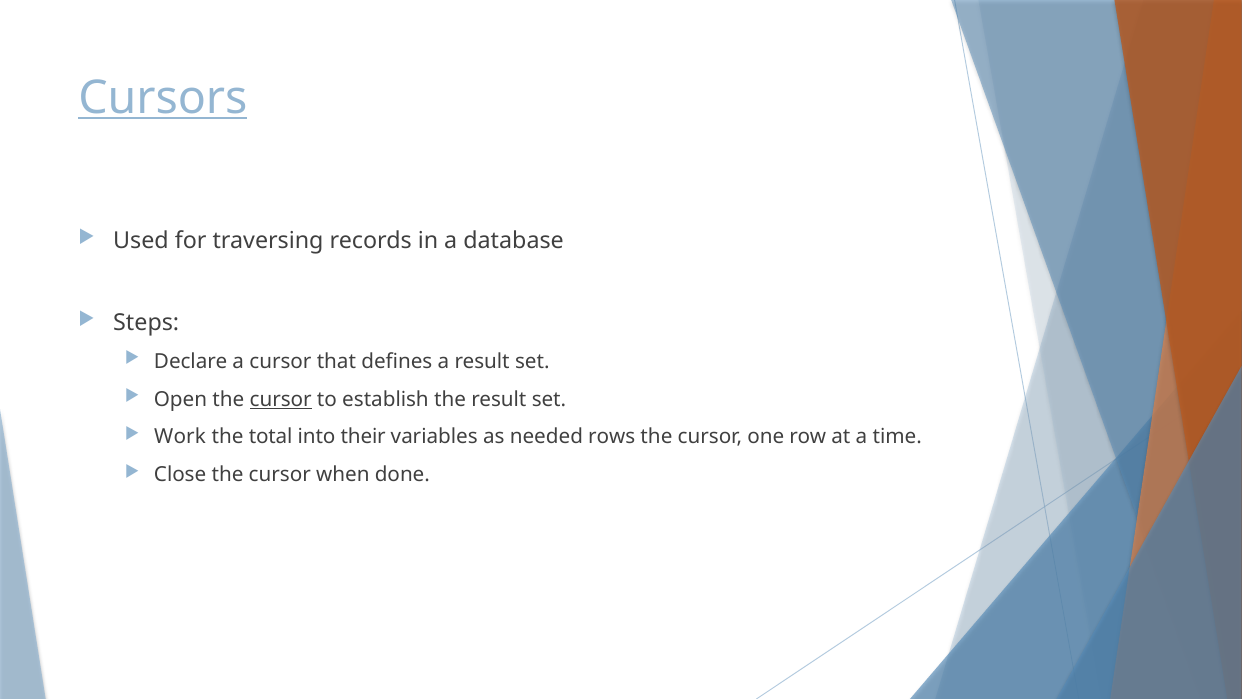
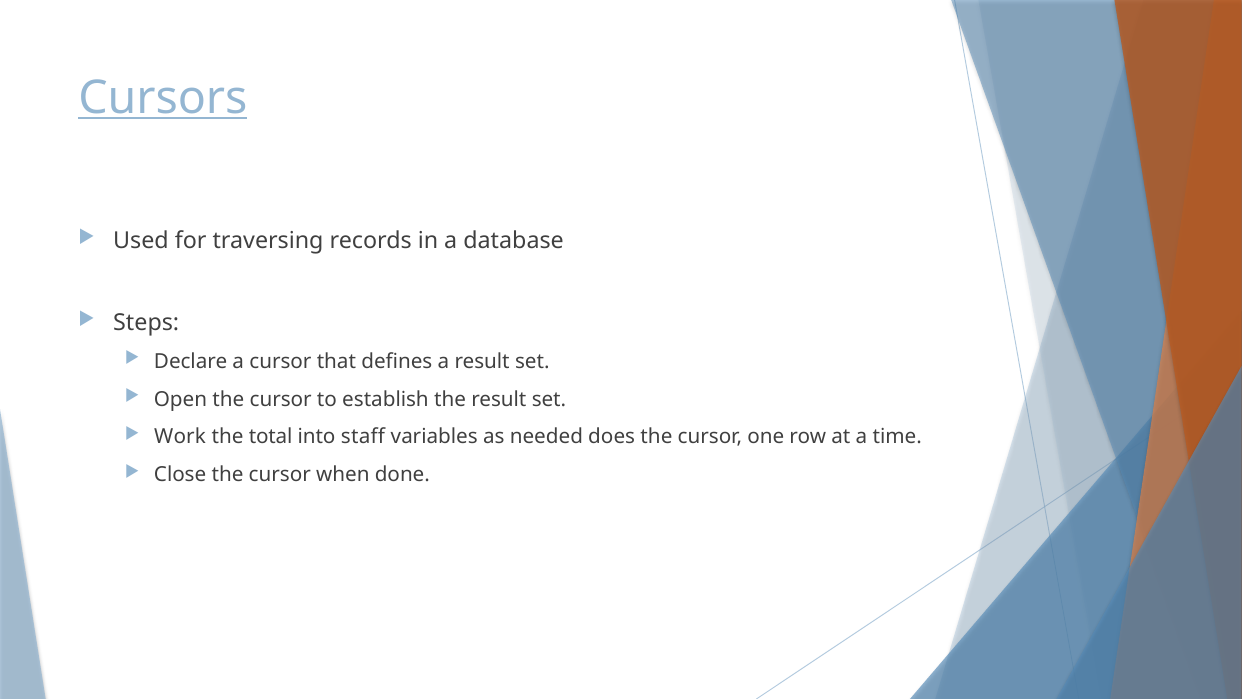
cursor underline: present -> none (281, 399)
their: their -> staff (363, 437)
rows: rows -> does (612, 437)
